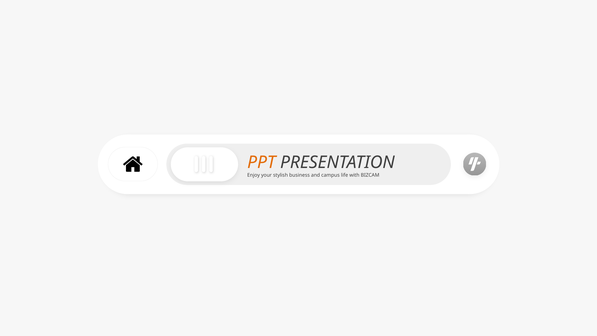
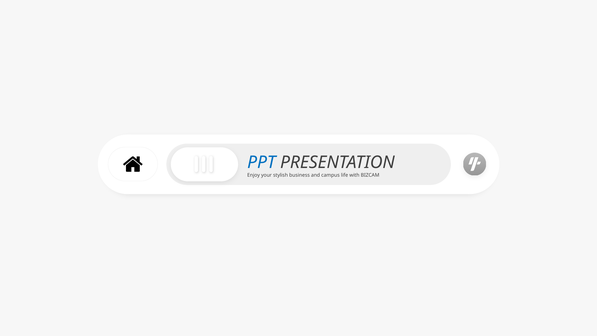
PPT colour: orange -> blue (261, 162)
